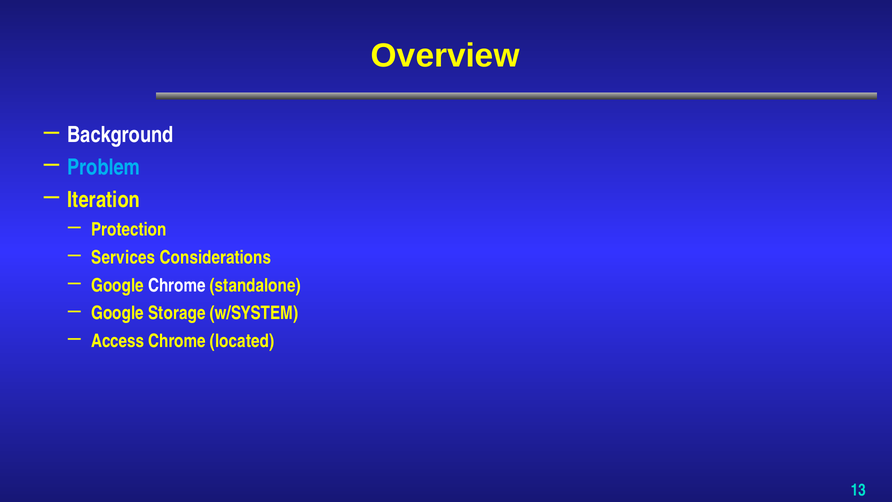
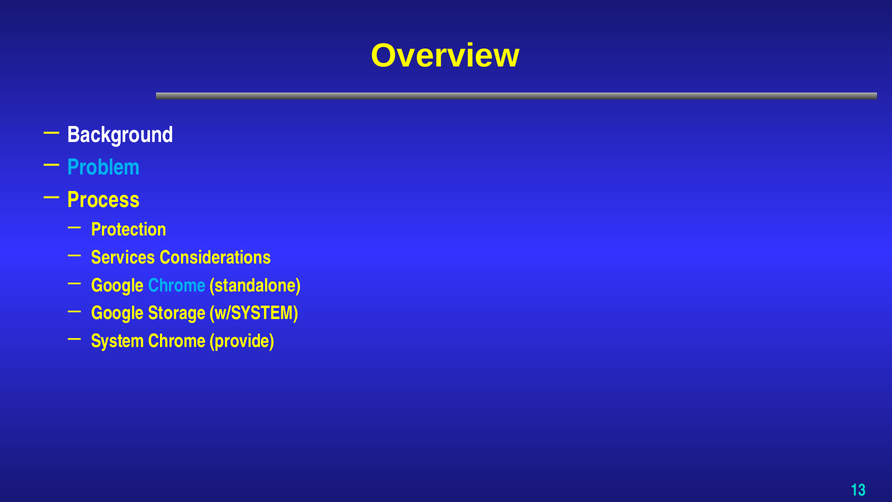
Iteration: Iteration -> Process (104, 200)
Chrome colour: white -> light blue (177, 285)
Access: Access -> System (118, 341)
located: located -> provide (242, 341)
